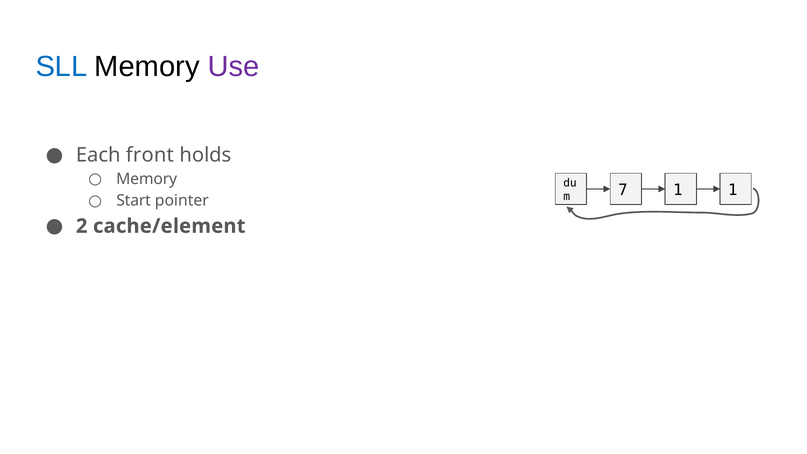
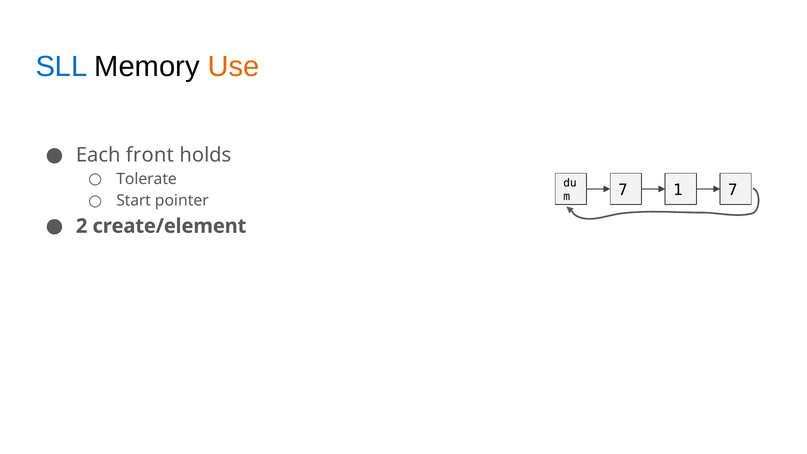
Use colour: purple -> orange (234, 67)
Memory: Memory -> Tolerate (147, 179)
1 1: 1 -> 7 (733, 190)
cache/element: cache/element -> create/element (169, 226)
